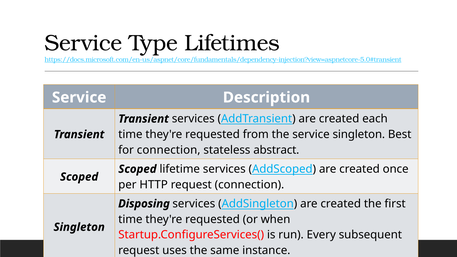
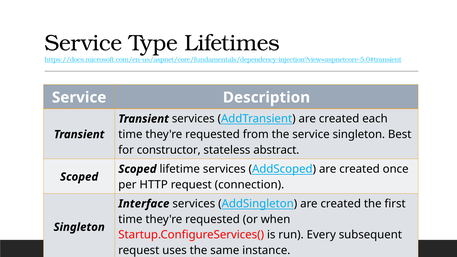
for connection: connection -> constructor (169, 150)
Disposing: Disposing -> Interface (144, 204)
